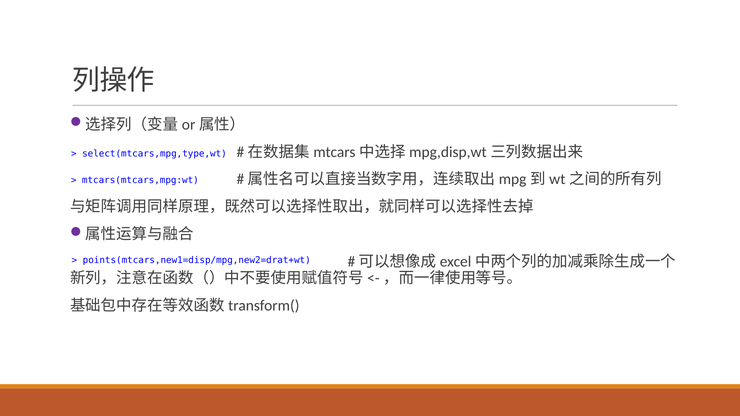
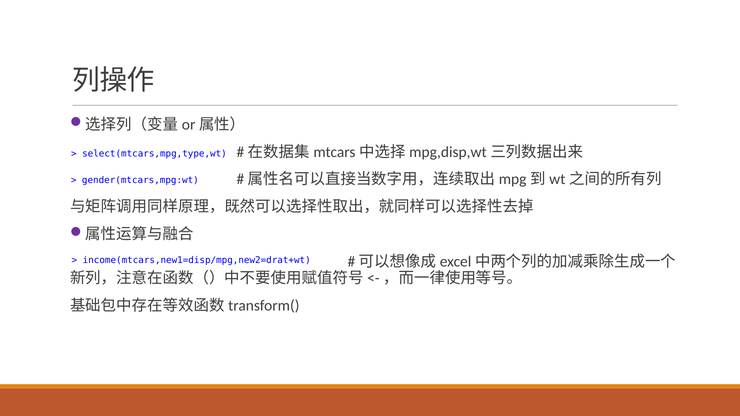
mtcars(mtcars,mpg:wt: mtcars(mtcars,mpg:wt -> gender(mtcars,mpg:wt (140, 180)
points(mtcars,new1=disp/mpg,new2=drat+wt: points(mtcars,new1=disp/mpg,new2=drat+wt -> income(mtcars,new1=disp/mpg,new2=drat+wt (197, 261)
